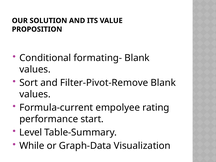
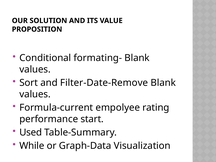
Filter-Pivot-Remove: Filter-Pivot-Remove -> Filter-Date-Remove (104, 83)
Level: Level -> Used (31, 132)
